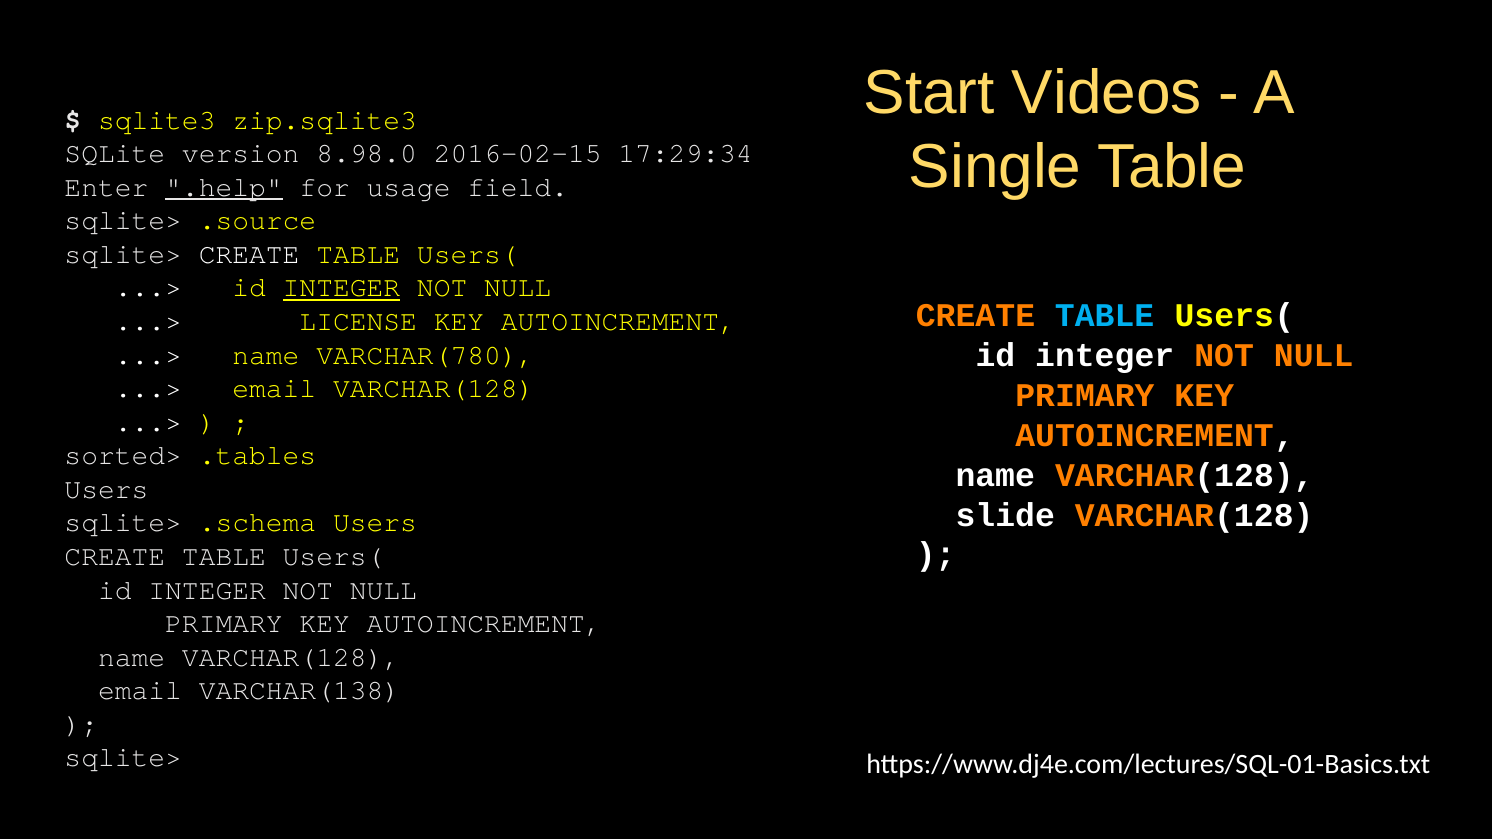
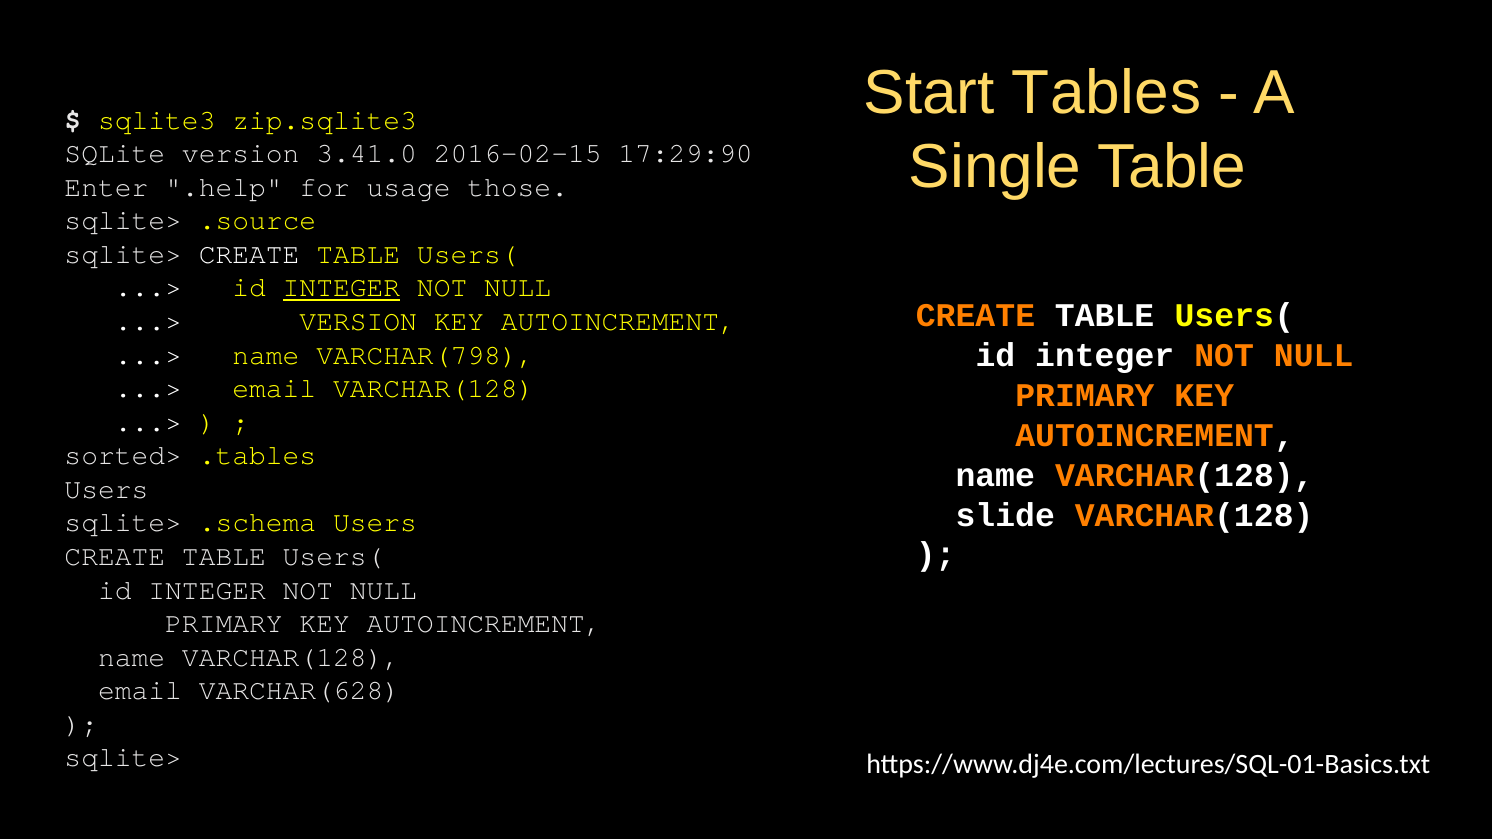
Videos: Videos -> Tables (1107, 93)
8.98.0: 8.98.0 -> 3.41.0 (367, 154)
17:29:34: 17:29:34 -> 17:29:90 (686, 154)
.help underline: present -> none (224, 187)
field: field -> those (518, 187)
TABLE colour: light blue -> white (1105, 316)
LICENSE: LICENSE -> VERSION (358, 321)
VARCHAR(780: VARCHAR(780 -> VARCHAR(798 (425, 355)
VARCHAR(138: VARCHAR(138 -> VARCHAR(628 (299, 691)
